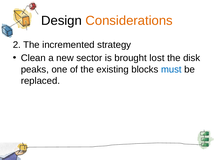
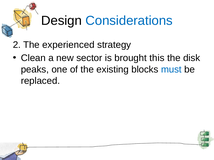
Considerations colour: orange -> blue (129, 21)
incremented: incremented -> experienced (68, 45)
lost: lost -> this (157, 58)
